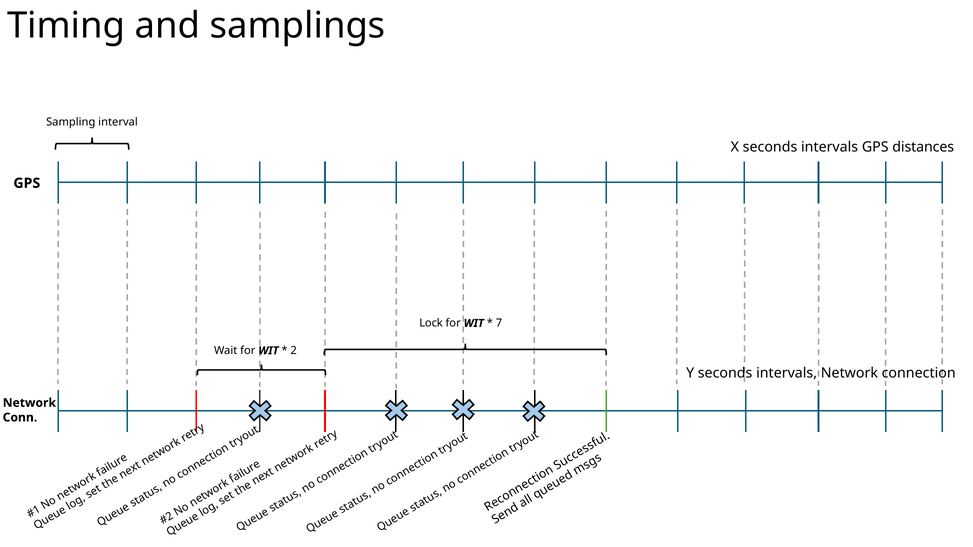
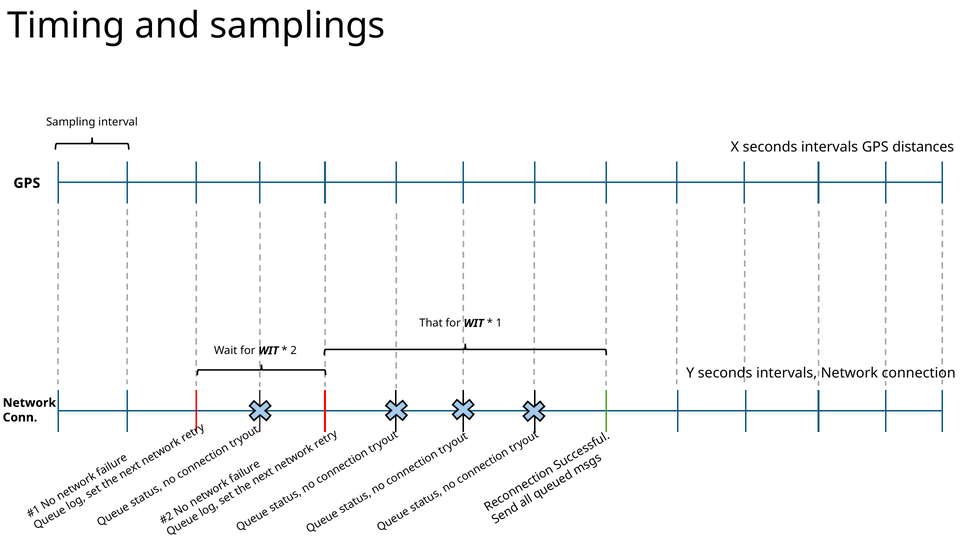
Lock: Lock -> That (431, 323)
7: 7 -> 1 (499, 323)
